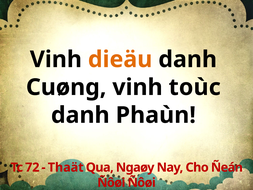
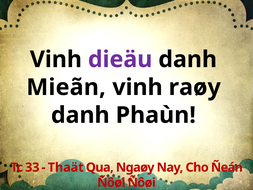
dieäu colour: orange -> purple (120, 59)
Cuøng: Cuøng -> Mieãn (66, 87)
toùc: toùc -> raøy (195, 87)
72: 72 -> 33 (32, 167)
